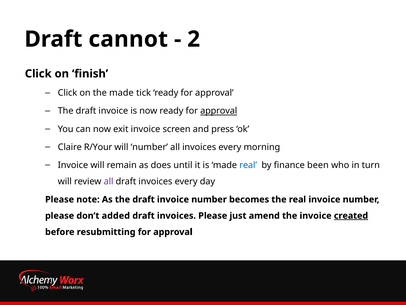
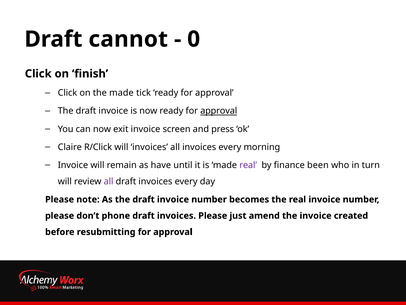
2: 2 -> 0 (194, 39)
R/Your: R/Your -> R/Click (98, 147)
will number: number -> invoices (149, 147)
does: does -> have (161, 165)
real colour: blue -> purple (248, 165)
added: added -> phone (116, 215)
created underline: present -> none (351, 215)
